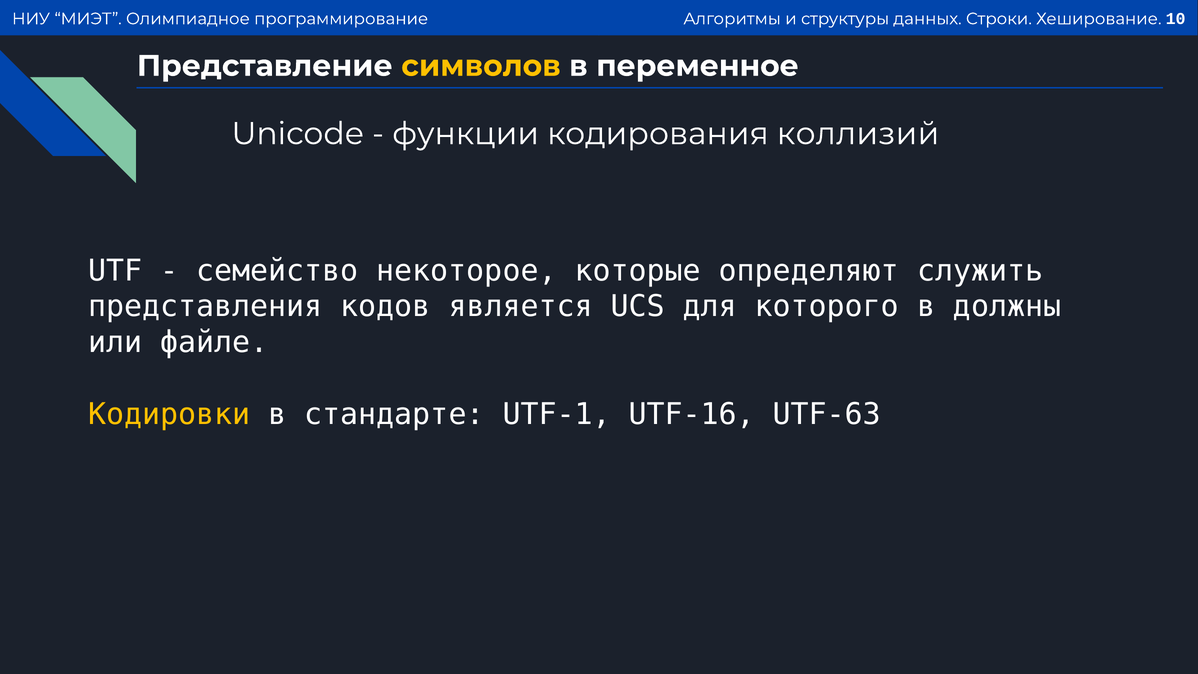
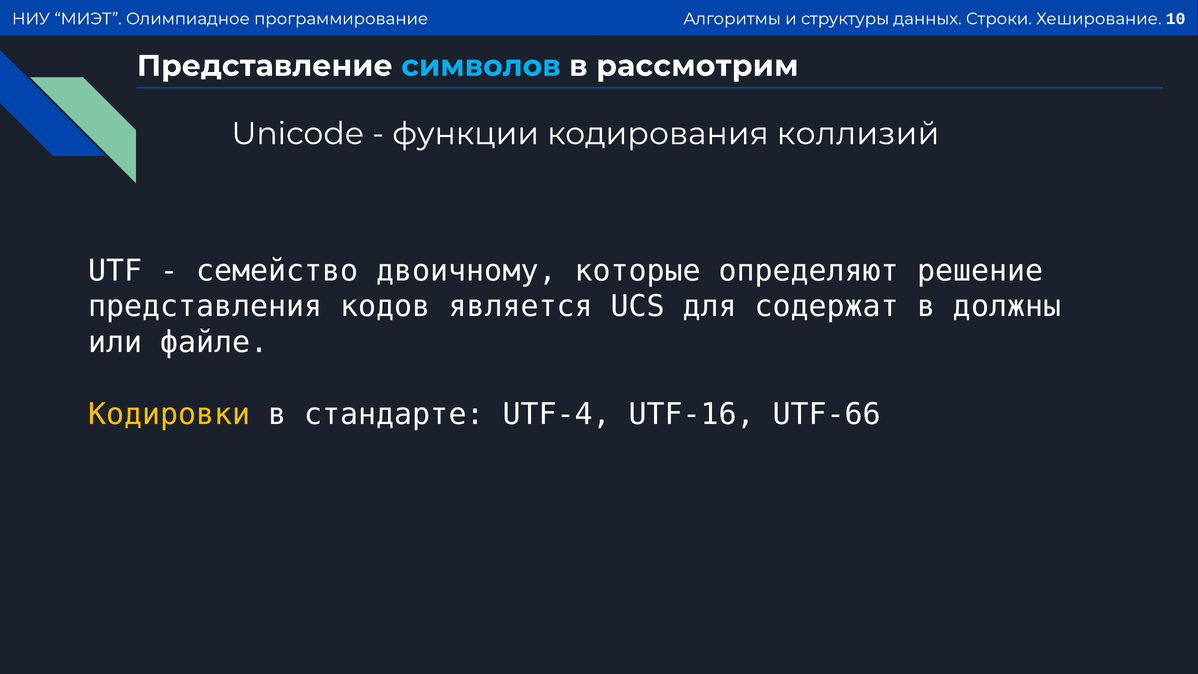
символов colour: yellow -> light blue (481, 66)
переменное: переменное -> рассмотрим (697, 66)
некоторое: некоторое -> двоичному (466, 271)
служить: служить -> решение (980, 271)
которого: которого -> содержат (827, 307)
UTF-1: UTF-1 -> UTF-4 (557, 414)
UTF-63: UTF-63 -> UTF-66 (827, 414)
